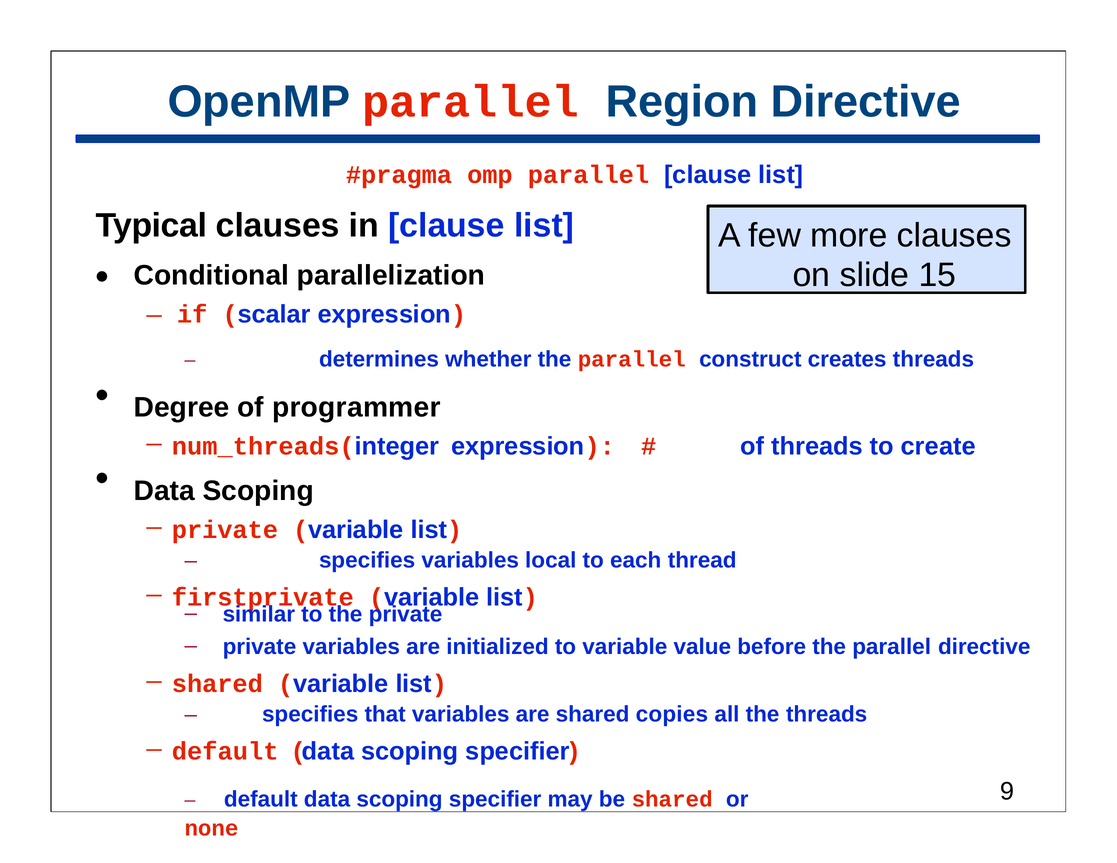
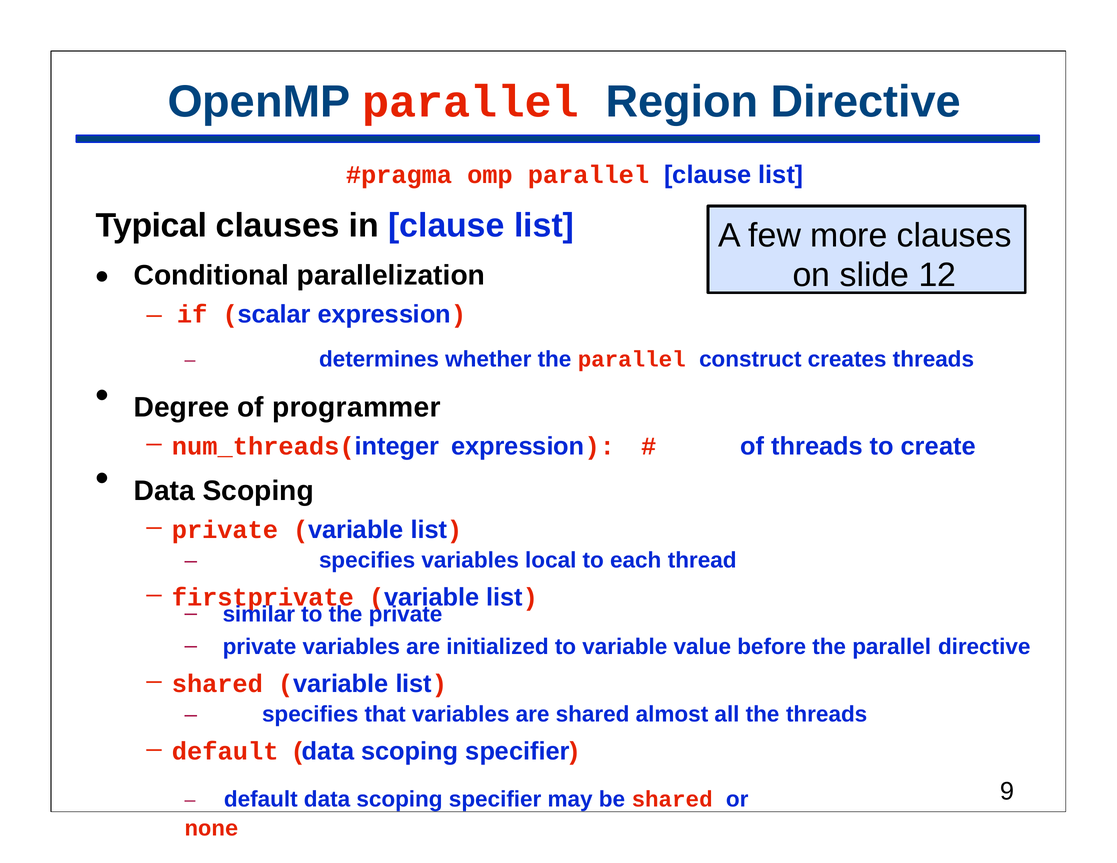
15: 15 -> 12 (937, 275)
copies: copies -> almost (672, 715)
